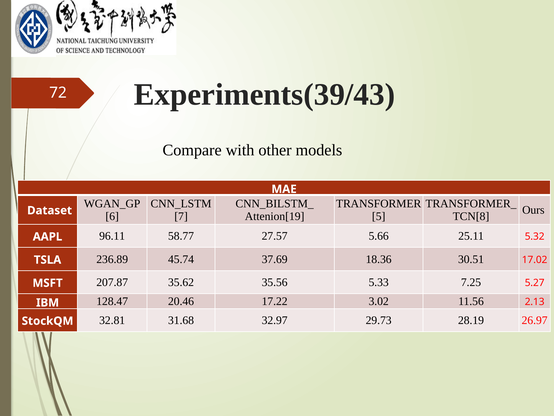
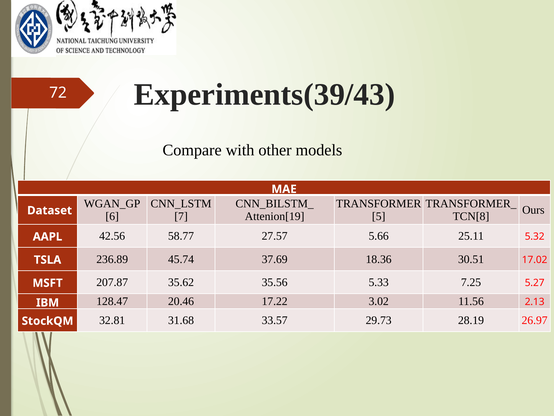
96.11: 96.11 -> 42.56 (112, 236)
32.97: 32.97 -> 33.57 (275, 320)
